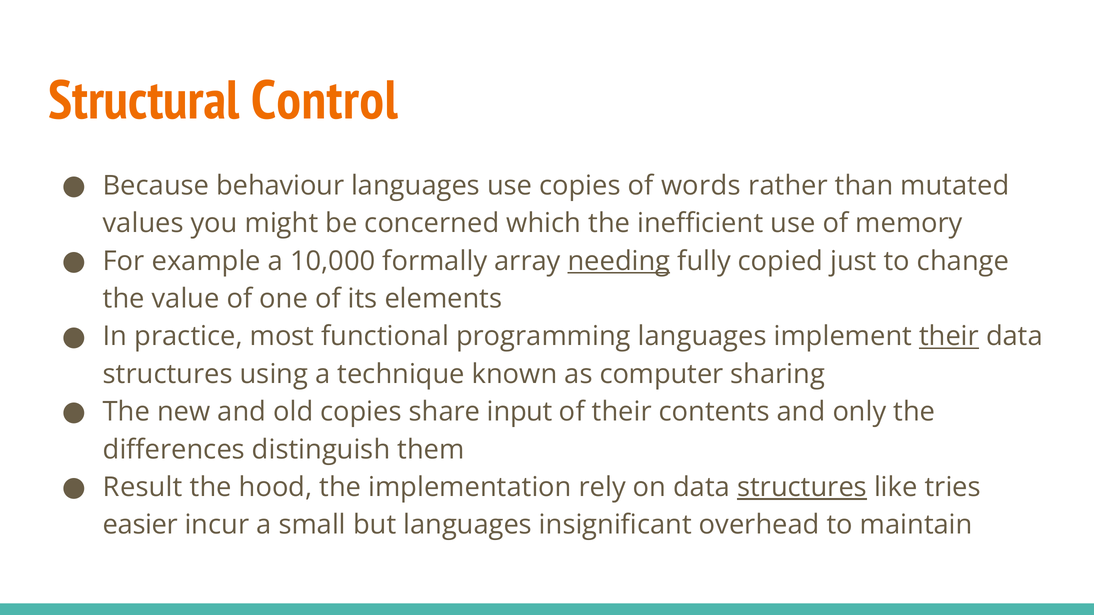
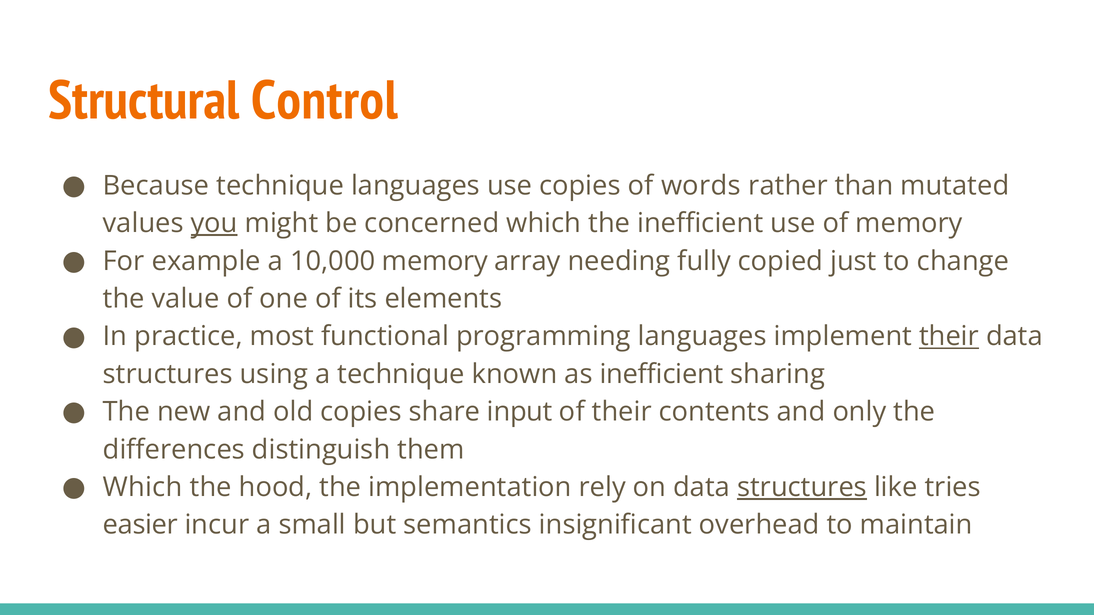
Because behaviour: behaviour -> technique (280, 186)
you underline: none -> present (214, 223)
10,000 formally: formally -> memory (435, 261)
needing underline: present -> none (619, 261)
as computer: computer -> inefficient (662, 374)
Result: Result -> Which (143, 488)
but languages: languages -> semantics (468, 525)
